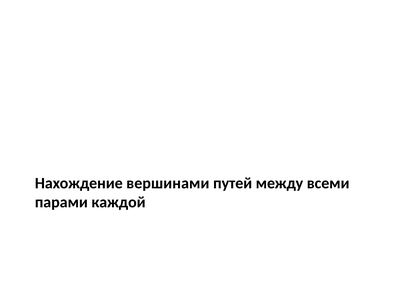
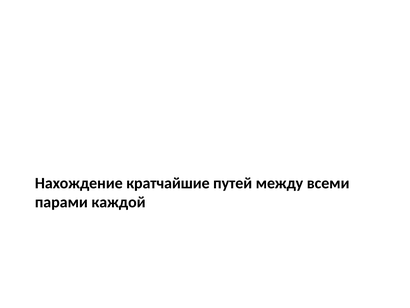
вершинами: вершинами -> кратчайшие (168, 183)
